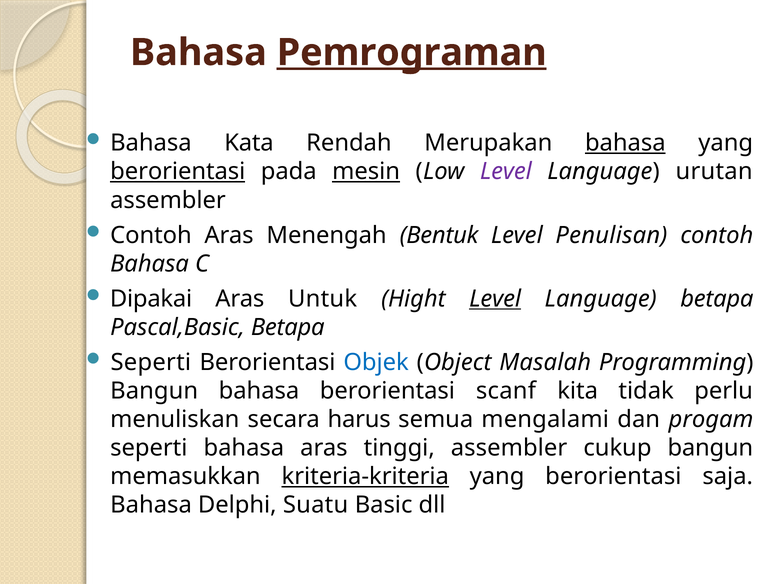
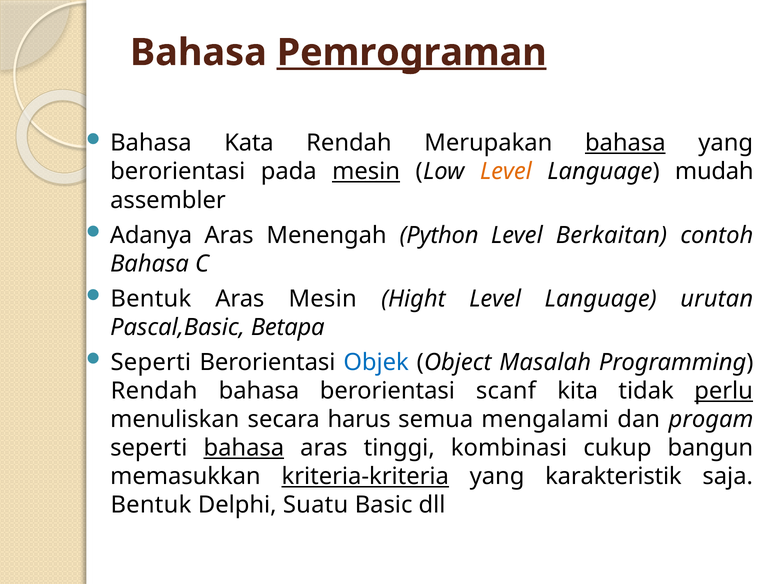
berorientasi underline: present -> none (178, 172)
Level colour: purple -> orange (506, 172)
urutan: urutan -> mudah (714, 172)
Contoh: Contoh -> Adanya (151, 235)
Bentuk: Bentuk -> Python (439, 235)
Penulisan: Penulisan -> Berkaitan (611, 235)
Dipakai: Dipakai -> Bentuk (151, 299)
Aras Untuk: Untuk -> Mesin (323, 299)
Level underline: present -> none (495, 299)
Language betapa: betapa -> urutan (717, 299)
Bangun: Bangun -> Rendah (154, 391)
perlu underline: none -> present (724, 391)
bahasa underline: none -> present (244, 448)
tinggi assembler: assembler -> kombinasi (509, 448)
berorientasi: berorientasi -> karakteristik (613, 477)
Bahasa: Bahasa -> Bentuk (151, 505)
